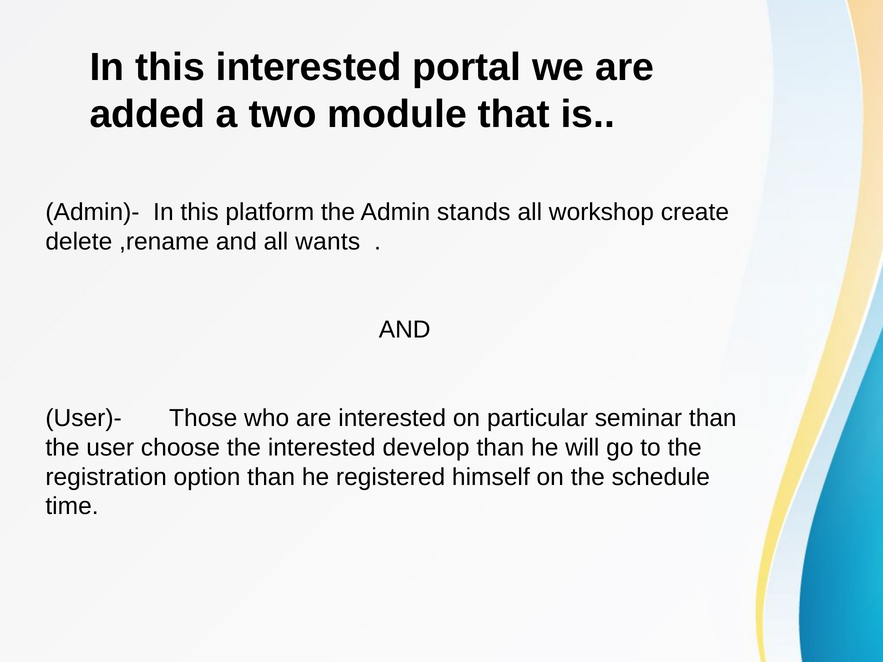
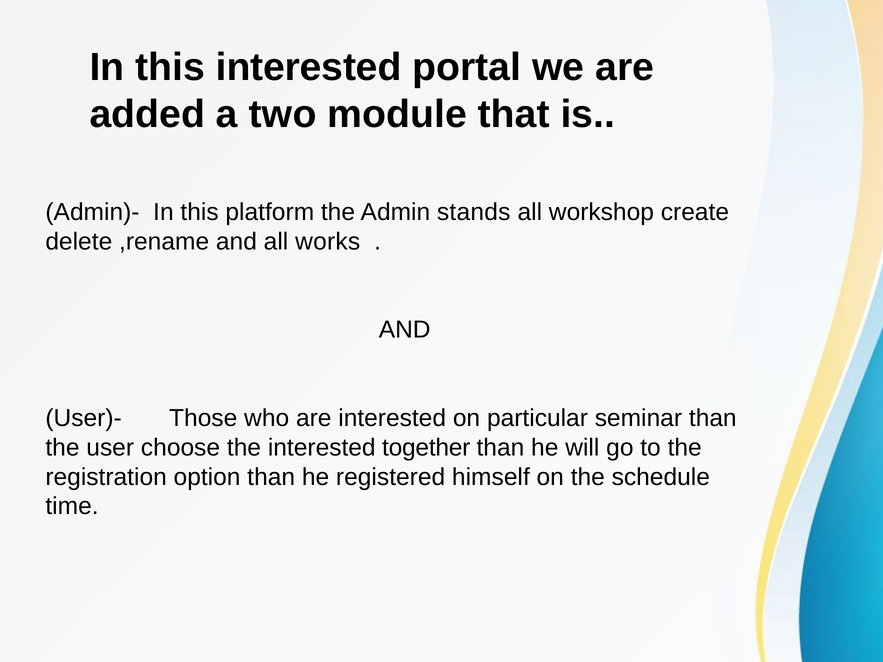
wants: wants -> works (328, 242)
develop: develop -> together (426, 448)
